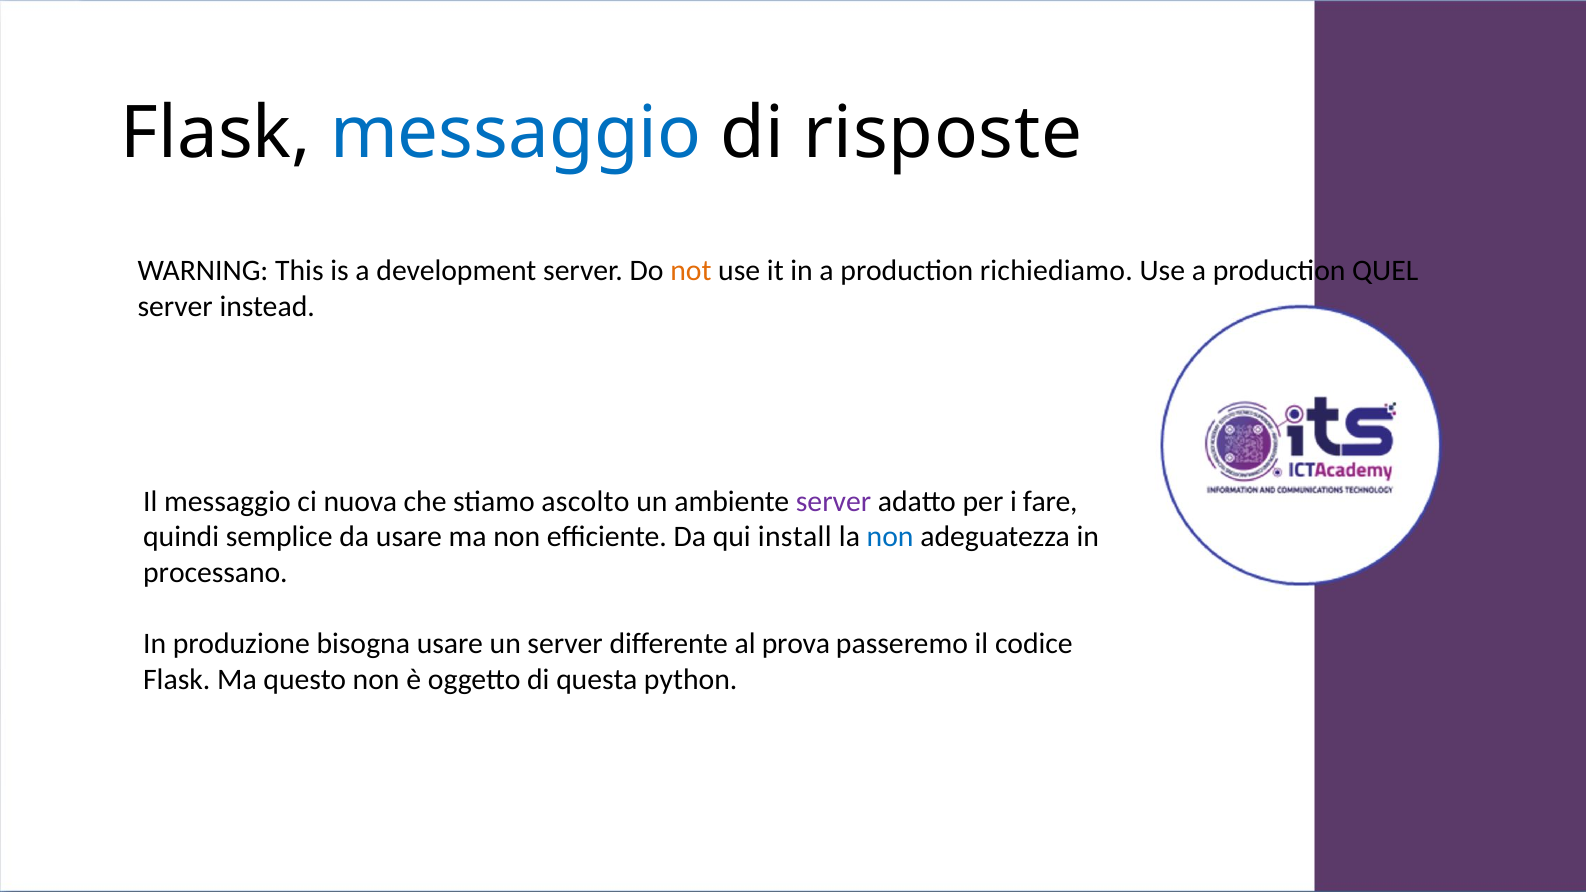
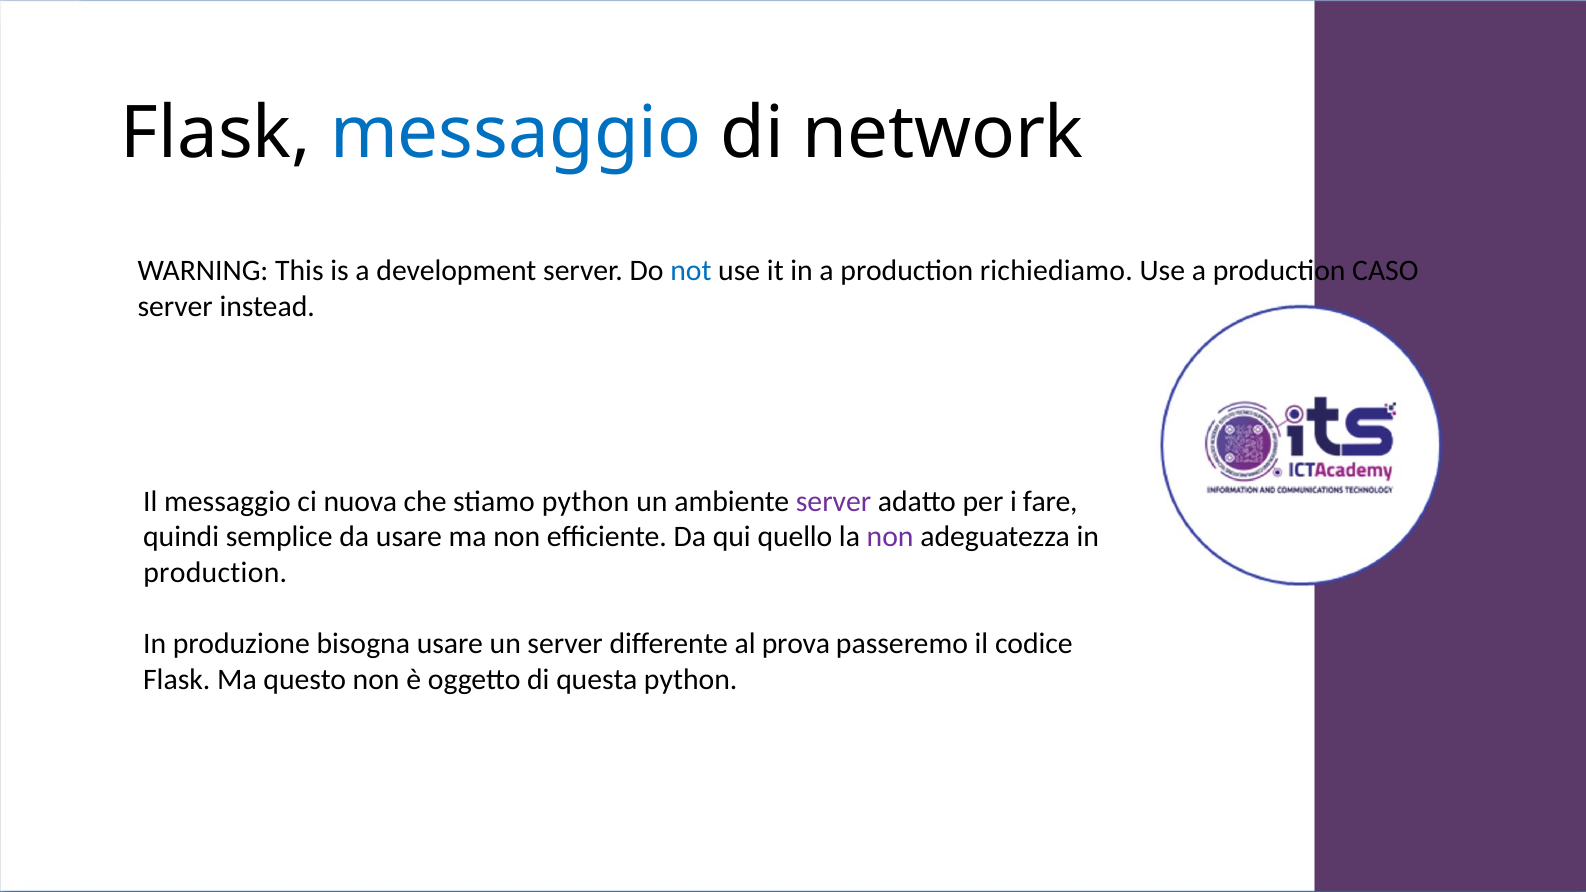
risposte: risposte -> network (943, 133)
not colour: orange -> blue (691, 271)
QUEL: QUEL -> CASO (1385, 271)
stiamo ascolto: ascolto -> python (585, 502)
install: install -> quello (795, 537)
non colour: blue -> purple (890, 537)
processano: processano -> production (215, 573)
